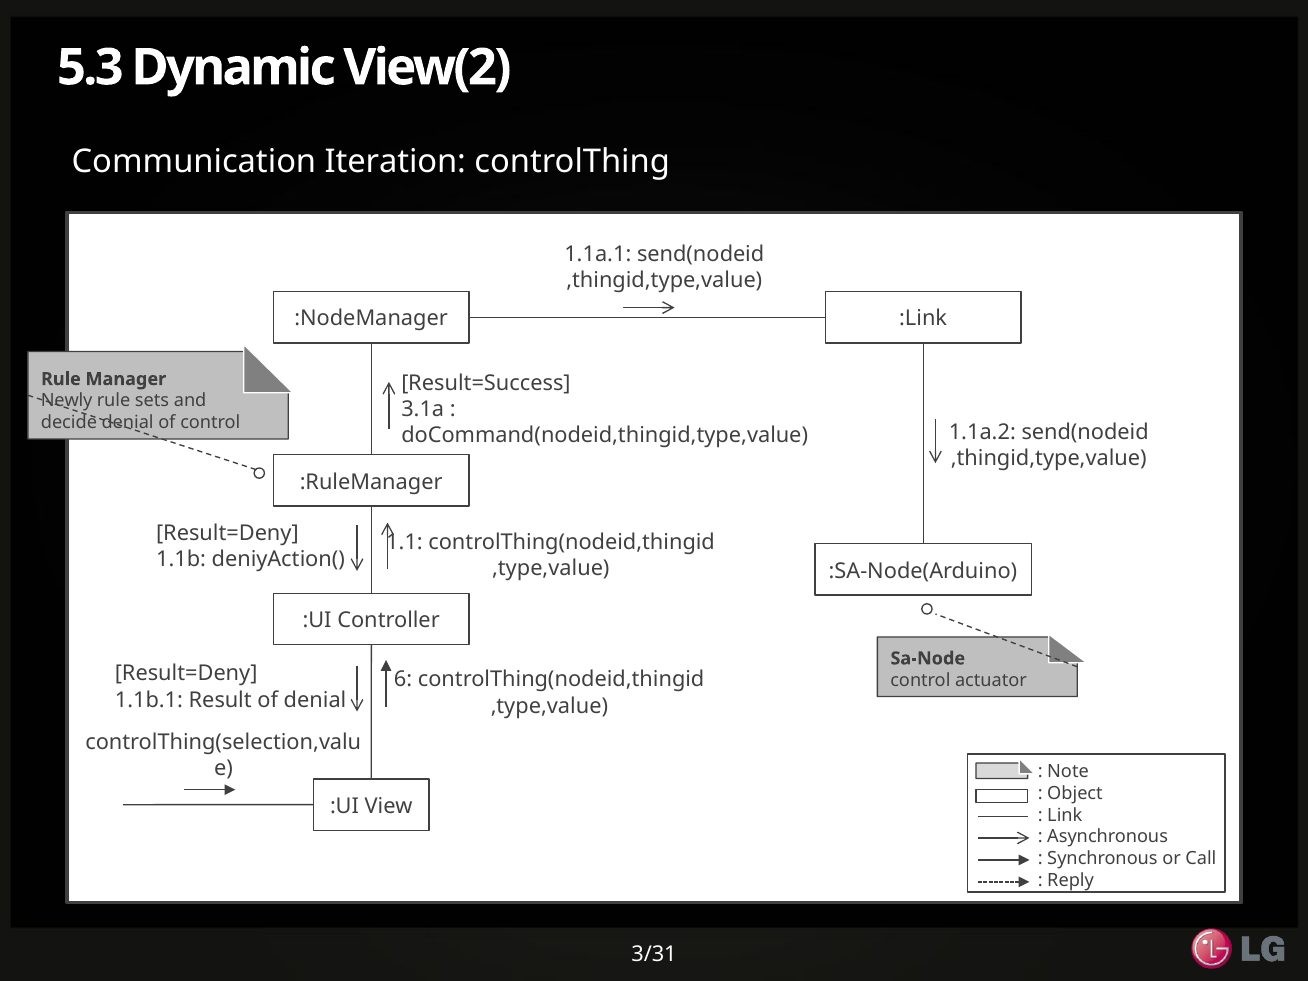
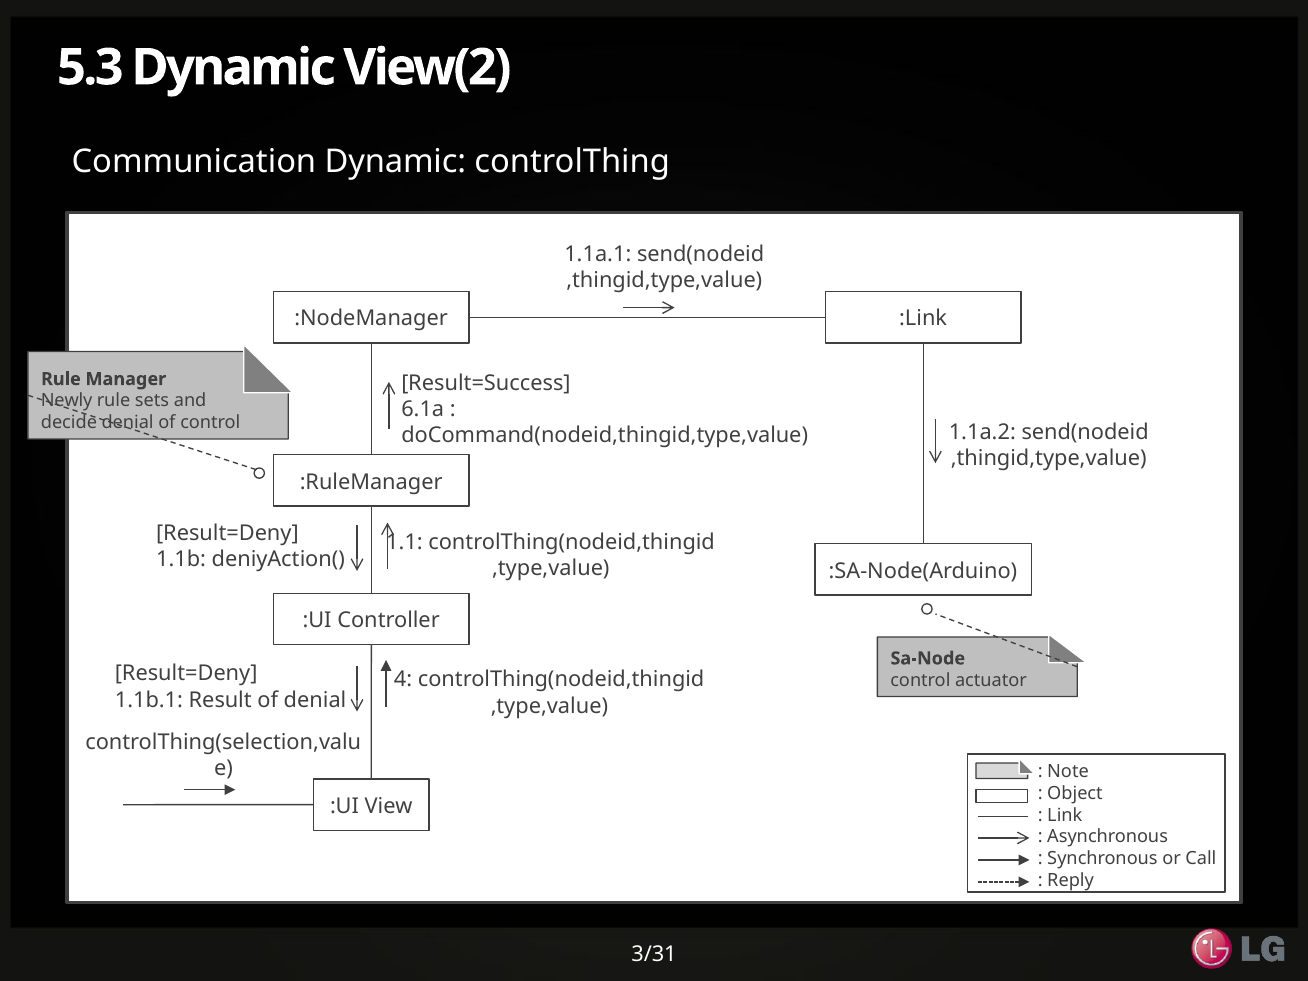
Communication Iteration: Iteration -> Dynamic (395, 162)
3.1a: 3.1a -> 6.1a (423, 409)
6: 6 -> 4 (403, 680)
